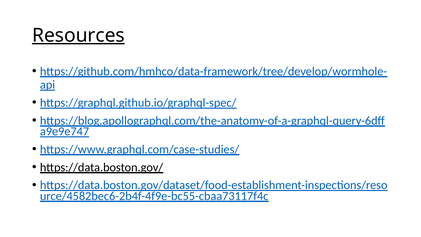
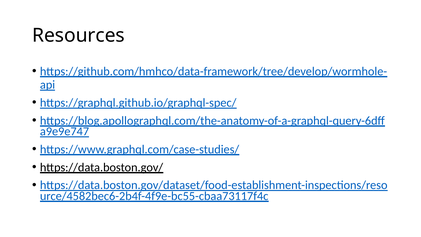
Resources underline: present -> none (78, 35)
